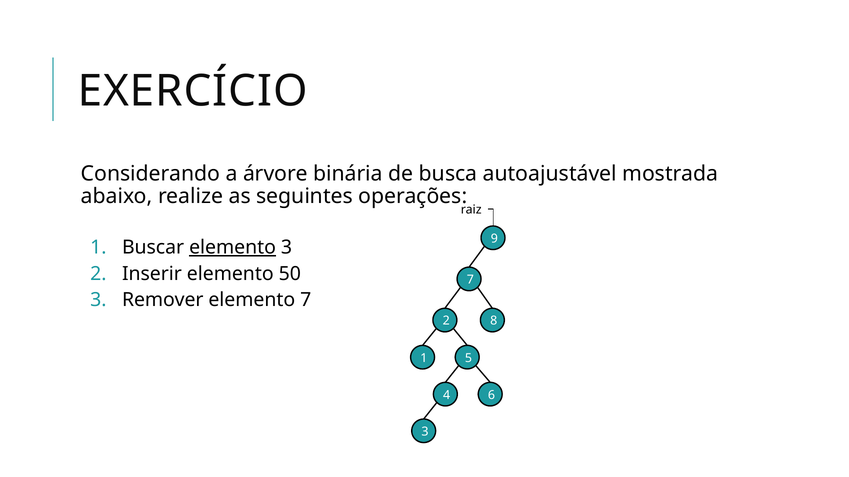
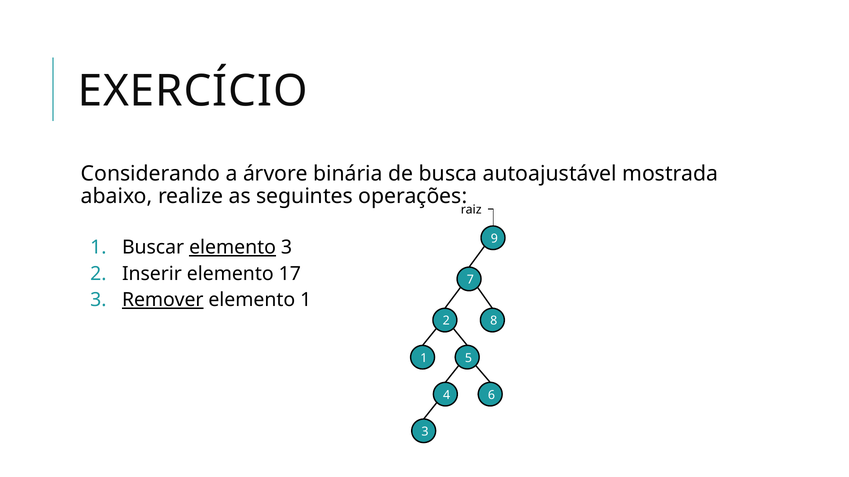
50: 50 -> 17 (290, 274)
Remover underline: none -> present (163, 300)
elemento 7: 7 -> 1 (306, 300)
